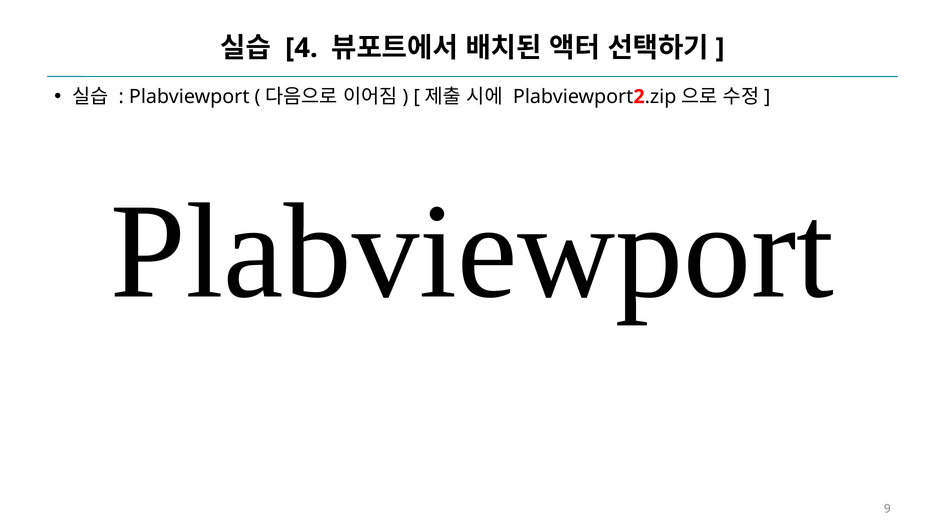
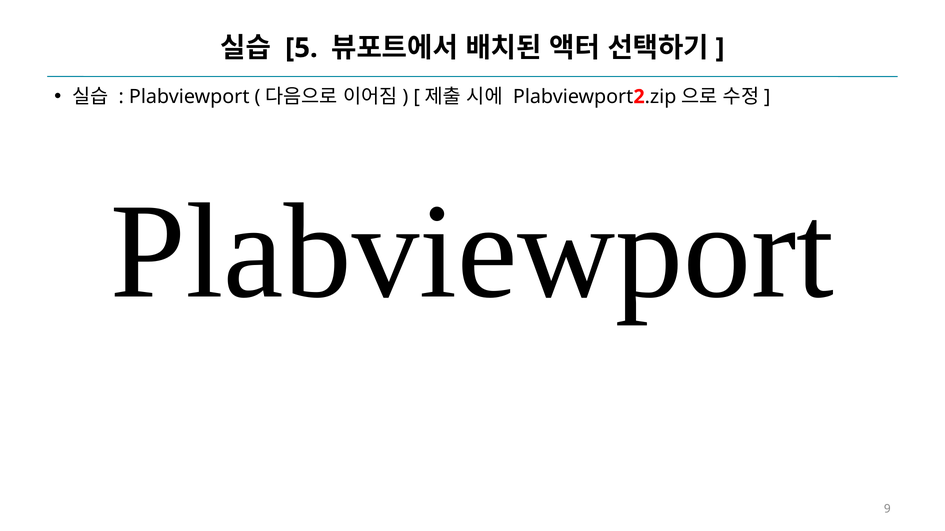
4: 4 -> 5 (301, 48)
